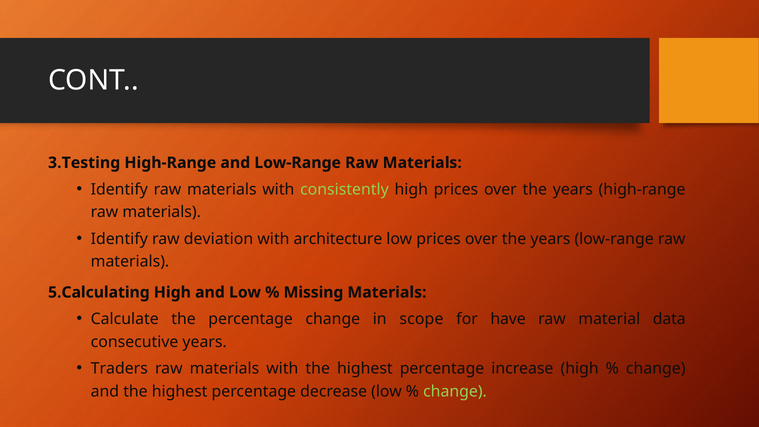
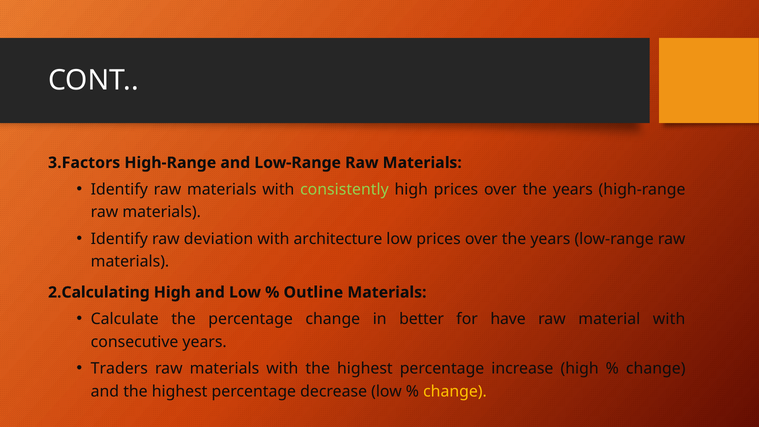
3.Testing: 3.Testing -> 3.Factors (84, 163)
5.Calculating: 5.Calculating -> 2.Calculating (99, 292)
Missing: Missing -> Outline (313, 292)
scope: scope -> better (422, 319)
material data: data -> with (669, 319)
change colour: light green -> yellow (455, 391)
